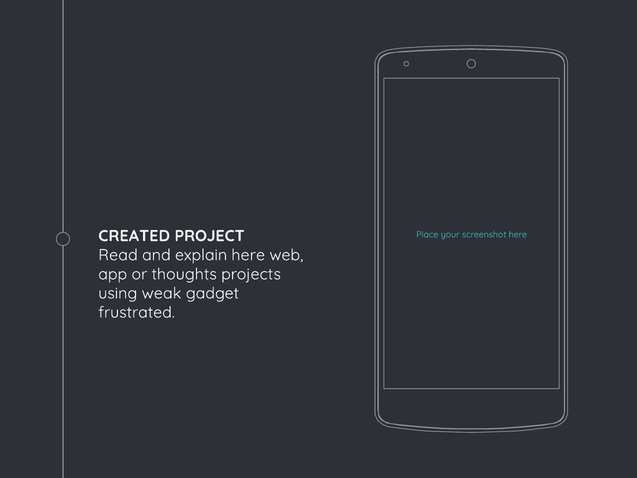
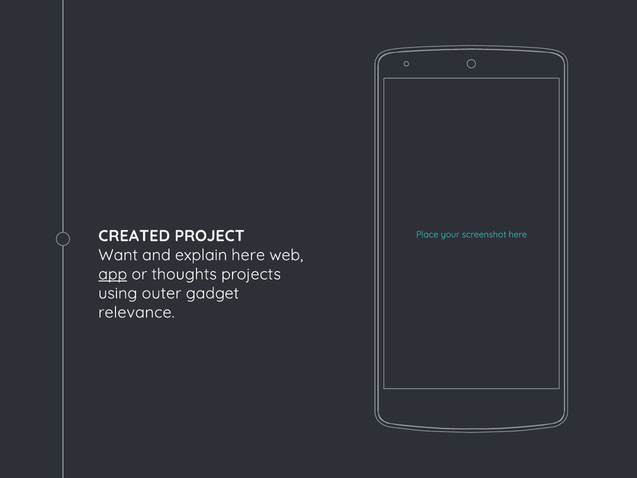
Read: Read -> Want (118, 255)
app underline: none -> present (113, 274)
weak: weak -> outer (162, 293)
frustrated: frustrated -> relevance (136, 312)
